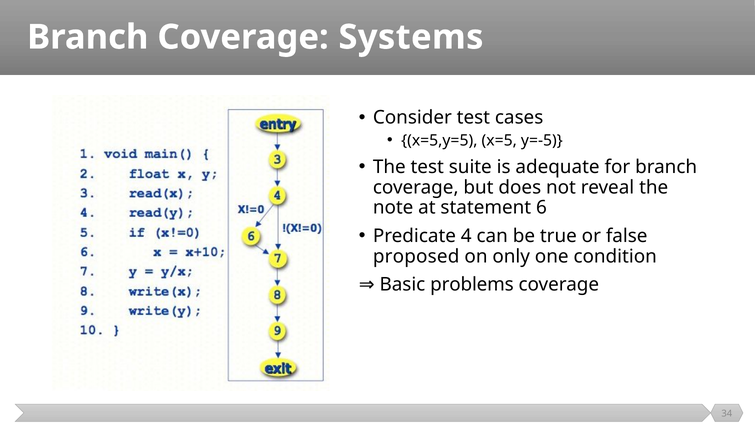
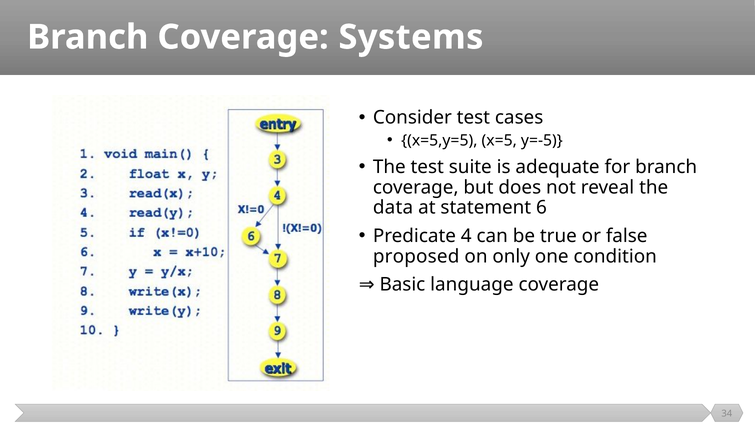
note: note -> data (393, 208)
problems: problems -> language (472, 284)
